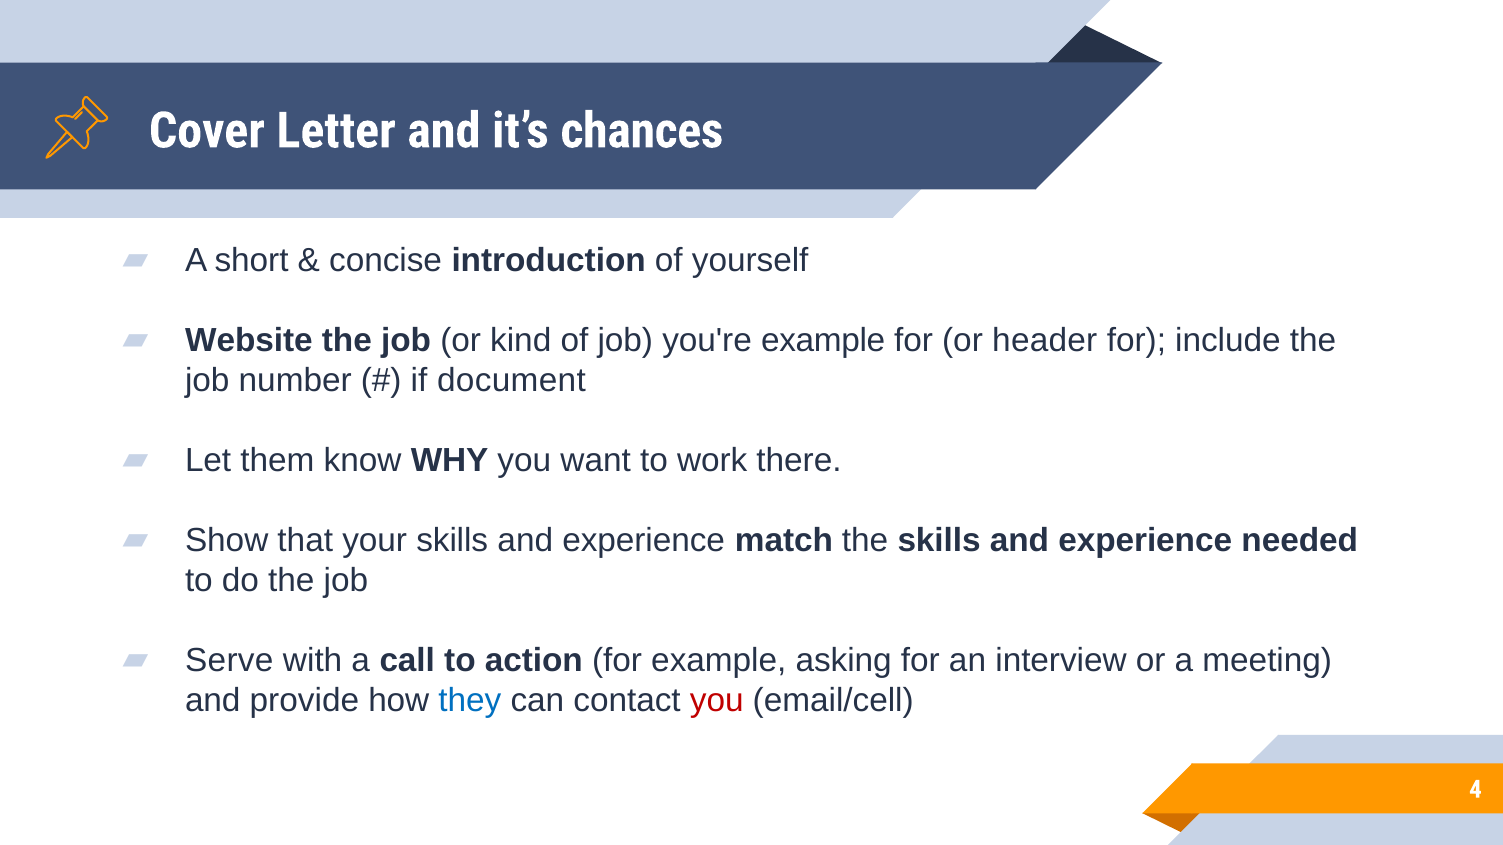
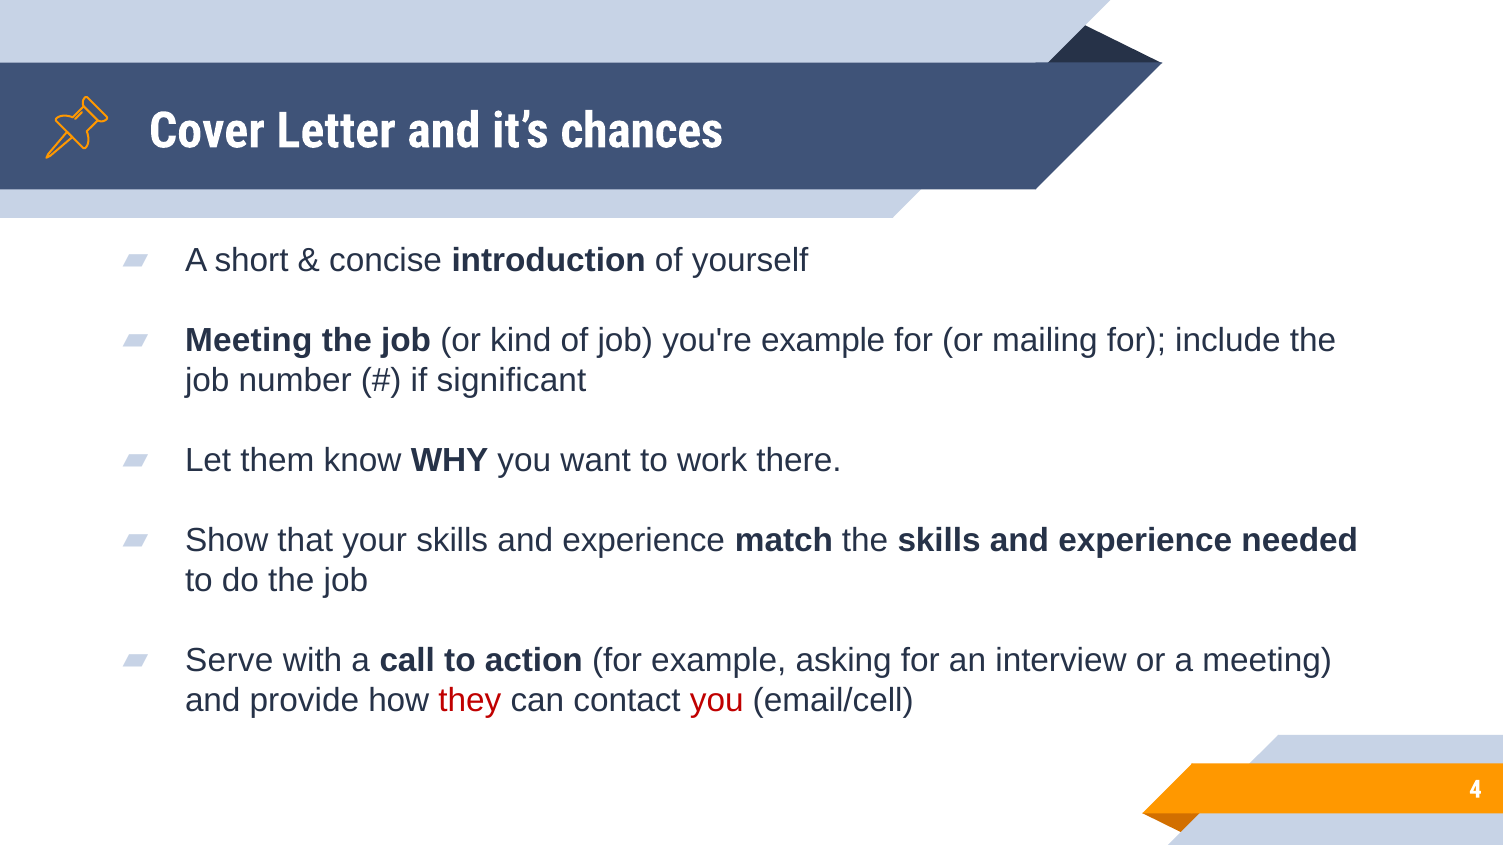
Website: Website -> Meeting (249, 340)
header: header -> mailing (1045, 340)
document: document -> significant (512, 381)
they colour: blue -> red (470, 701)
